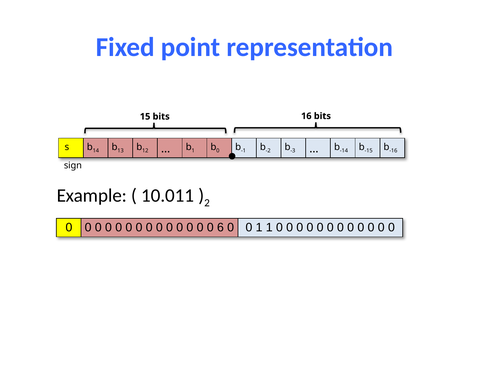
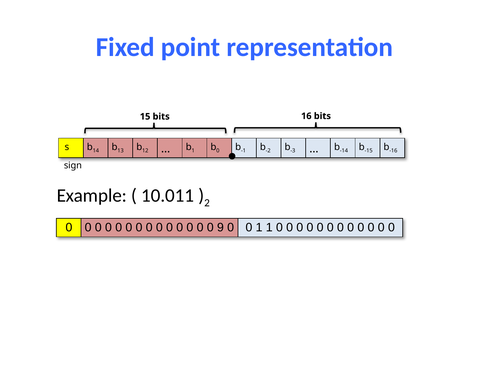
6: 6 -> 9 (220, 227)
